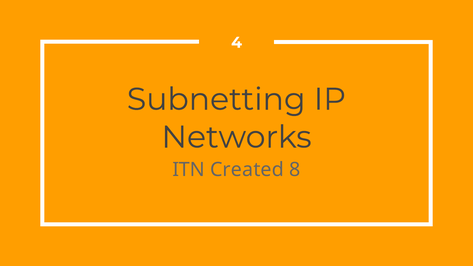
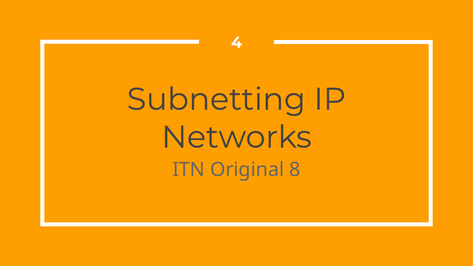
Created: Created -> Original (247, 170)
